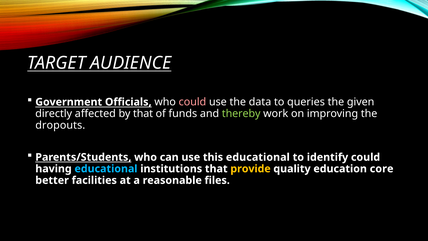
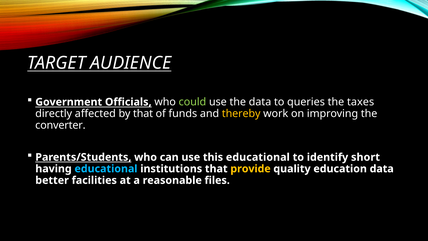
could colour: pink -> light green (192, 102)
given: given -> taxes (361, 102)
thereby colour: light green -> yellow (241, 113)
dropouts: dropouts -> converter (60, 125)
identify could: could -> short (365, 157)
education core: core -> data (382, 169)
